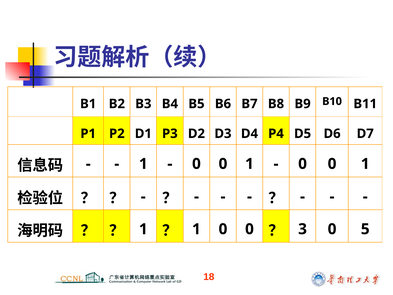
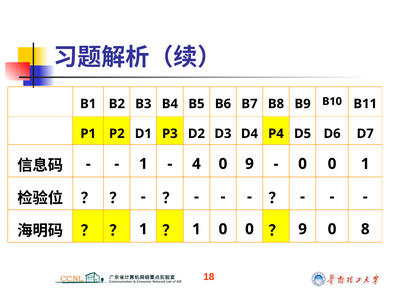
0: 0 -> 4 (196, 164)
1: 1 -> 9 (249, 164)
3: 3 -> 9 (303, 229)
5: 5 -> 8 (365, 229)
